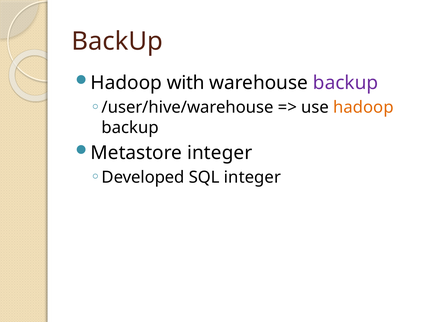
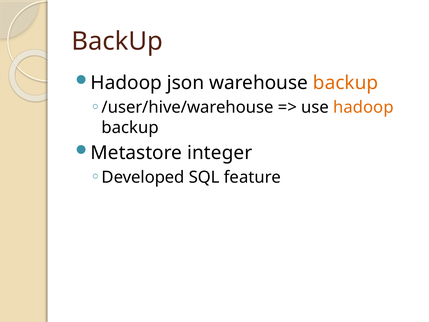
with: with -> json (186, 83)
backup colour: purple -> orange (346, 83)
SQL integer: integer -> feature (252, 177)
